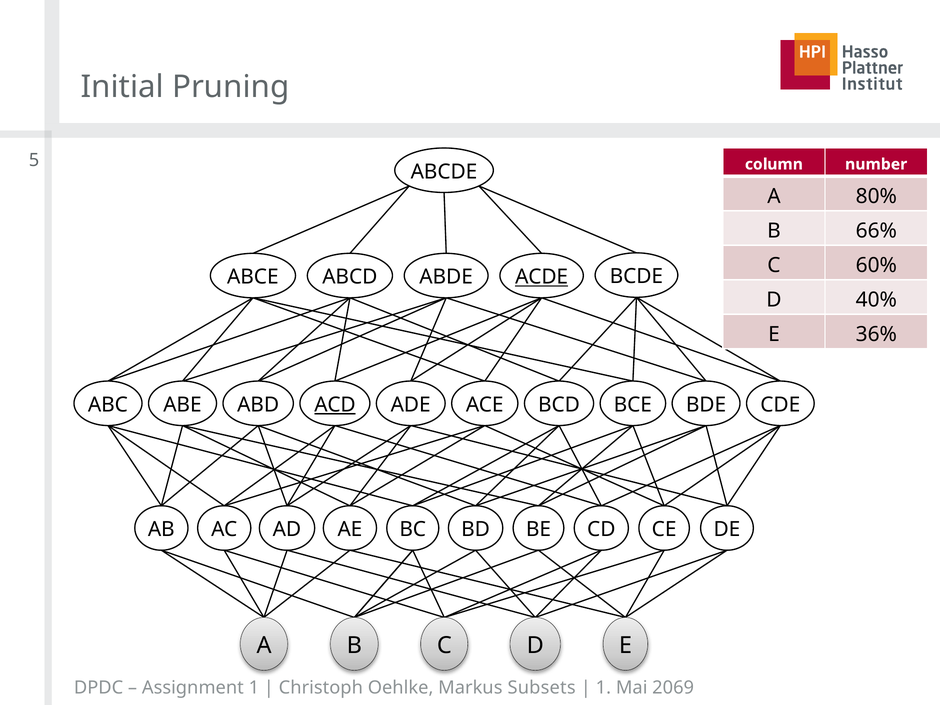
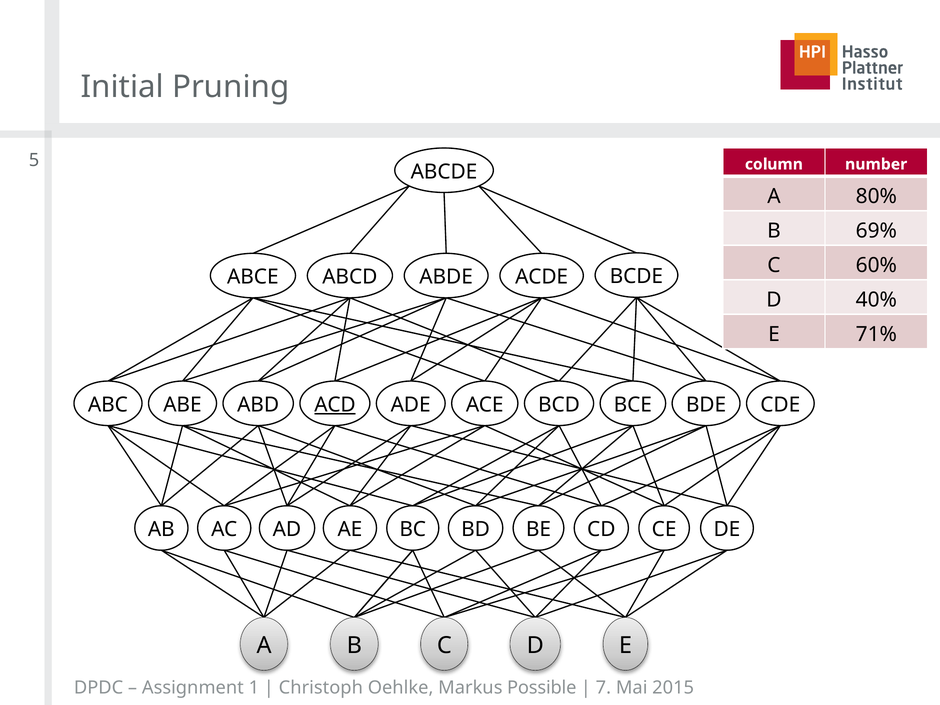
66%: 66% -> 69% (876, 231)
ACDE underline: present -> none (542, 277)
36%: 36% -> 71% (876, 334)
Subsets: Subsets -> Possible (542, 688)
1: 1 -> 7 (603, 688)
2069: 2069 -> 2015 (673, 688)
